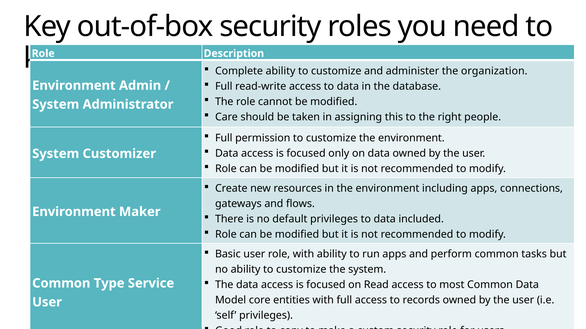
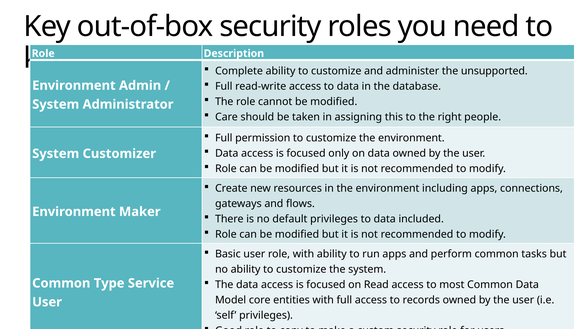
organization: organization -> unsupported (494, 71)
